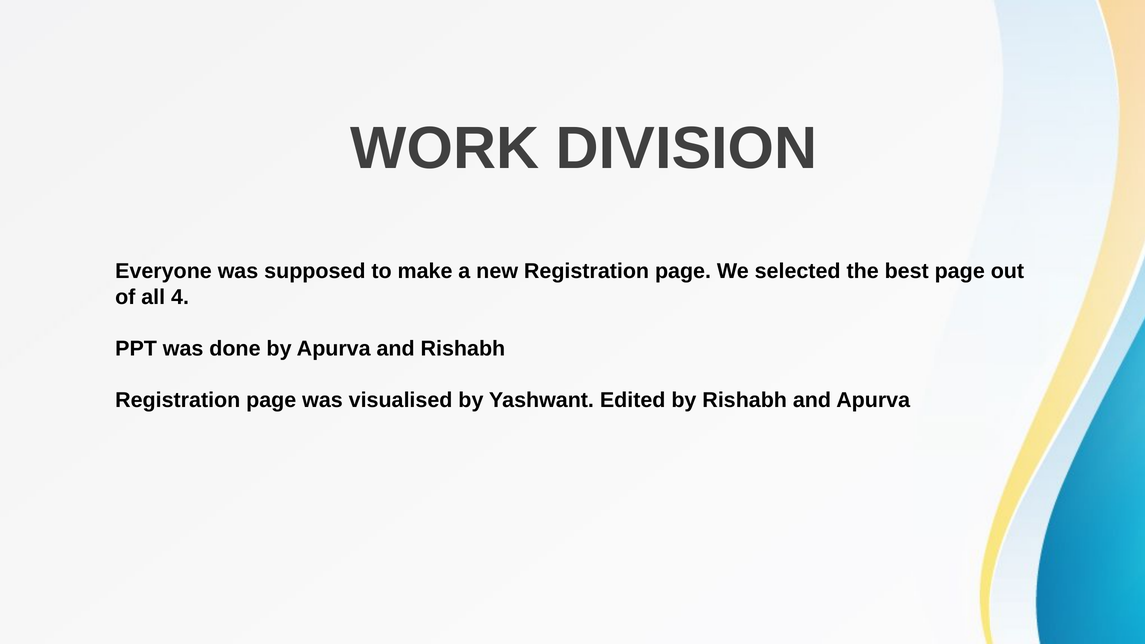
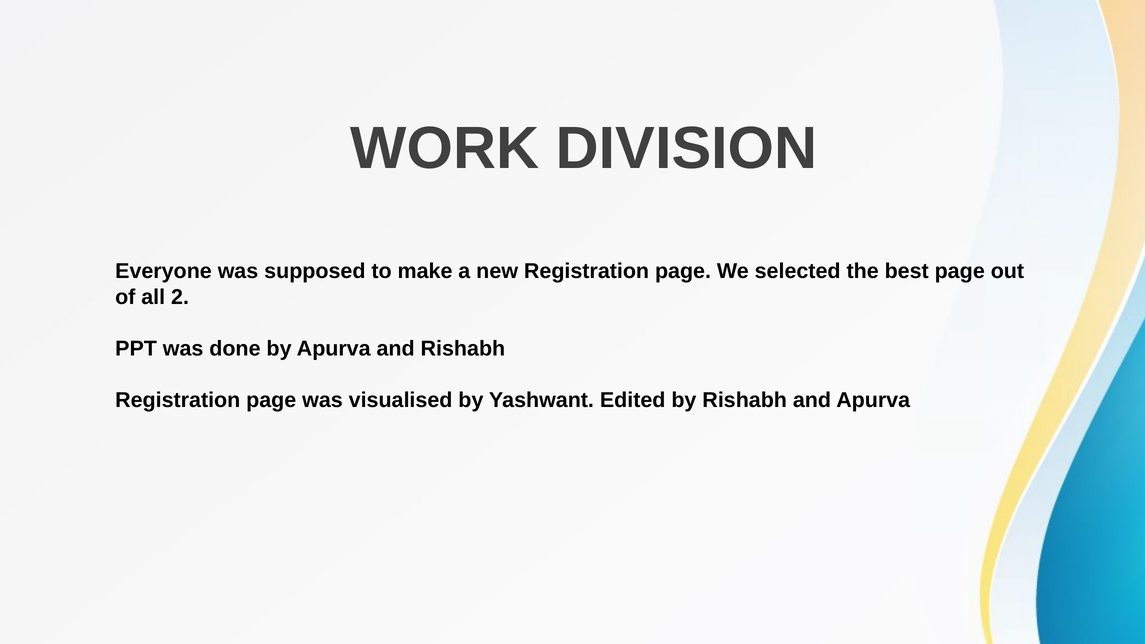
4: 4 -> 2 (180, 297)
